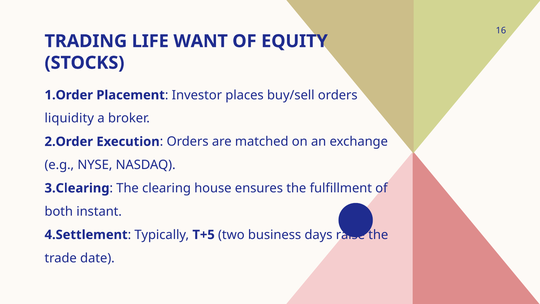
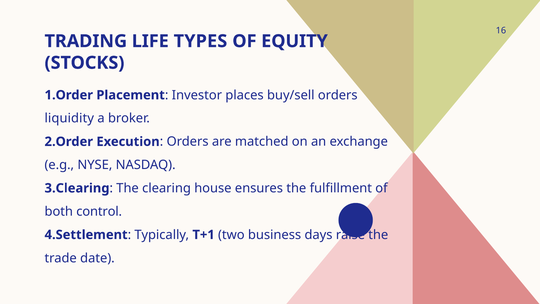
WANT: WANT -> TYPES (200, 41)
instant: instant -> control (99, 211)
T+5: T+5 -> T+1 (204, 235)
